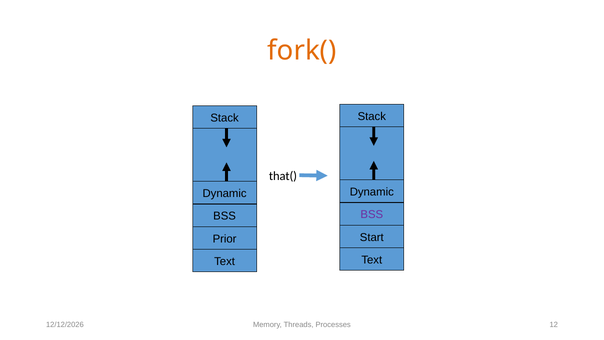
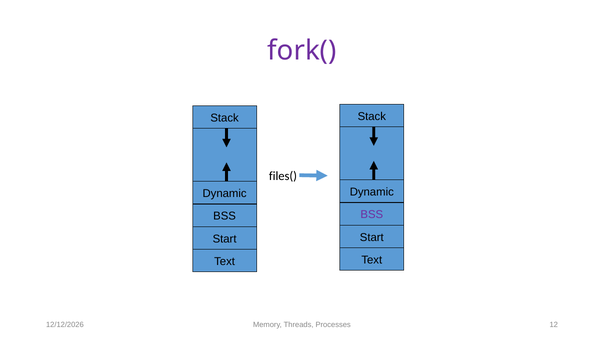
fork( colour: orange -> purple (302, 51)
that(: that( -> files( (283, 176)
Prior: Prior -> Start (225, 239)
